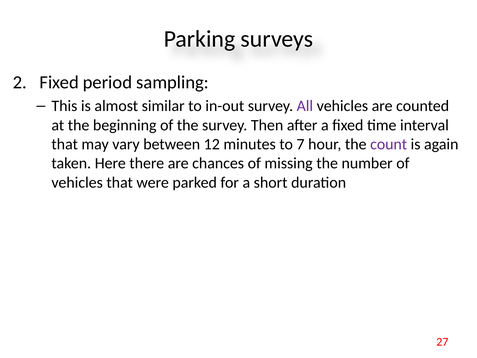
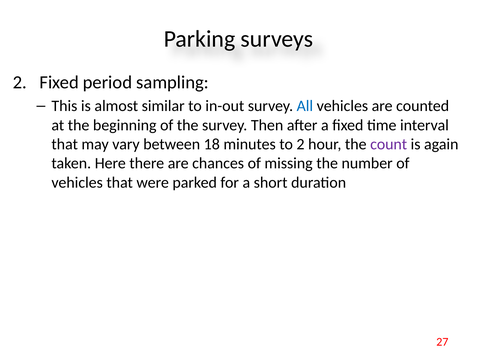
All colour: purple -> blue (305, 106)
12: 12 -> 18 (212, 144)
to 7: 7 -> 2 (300, 144)
